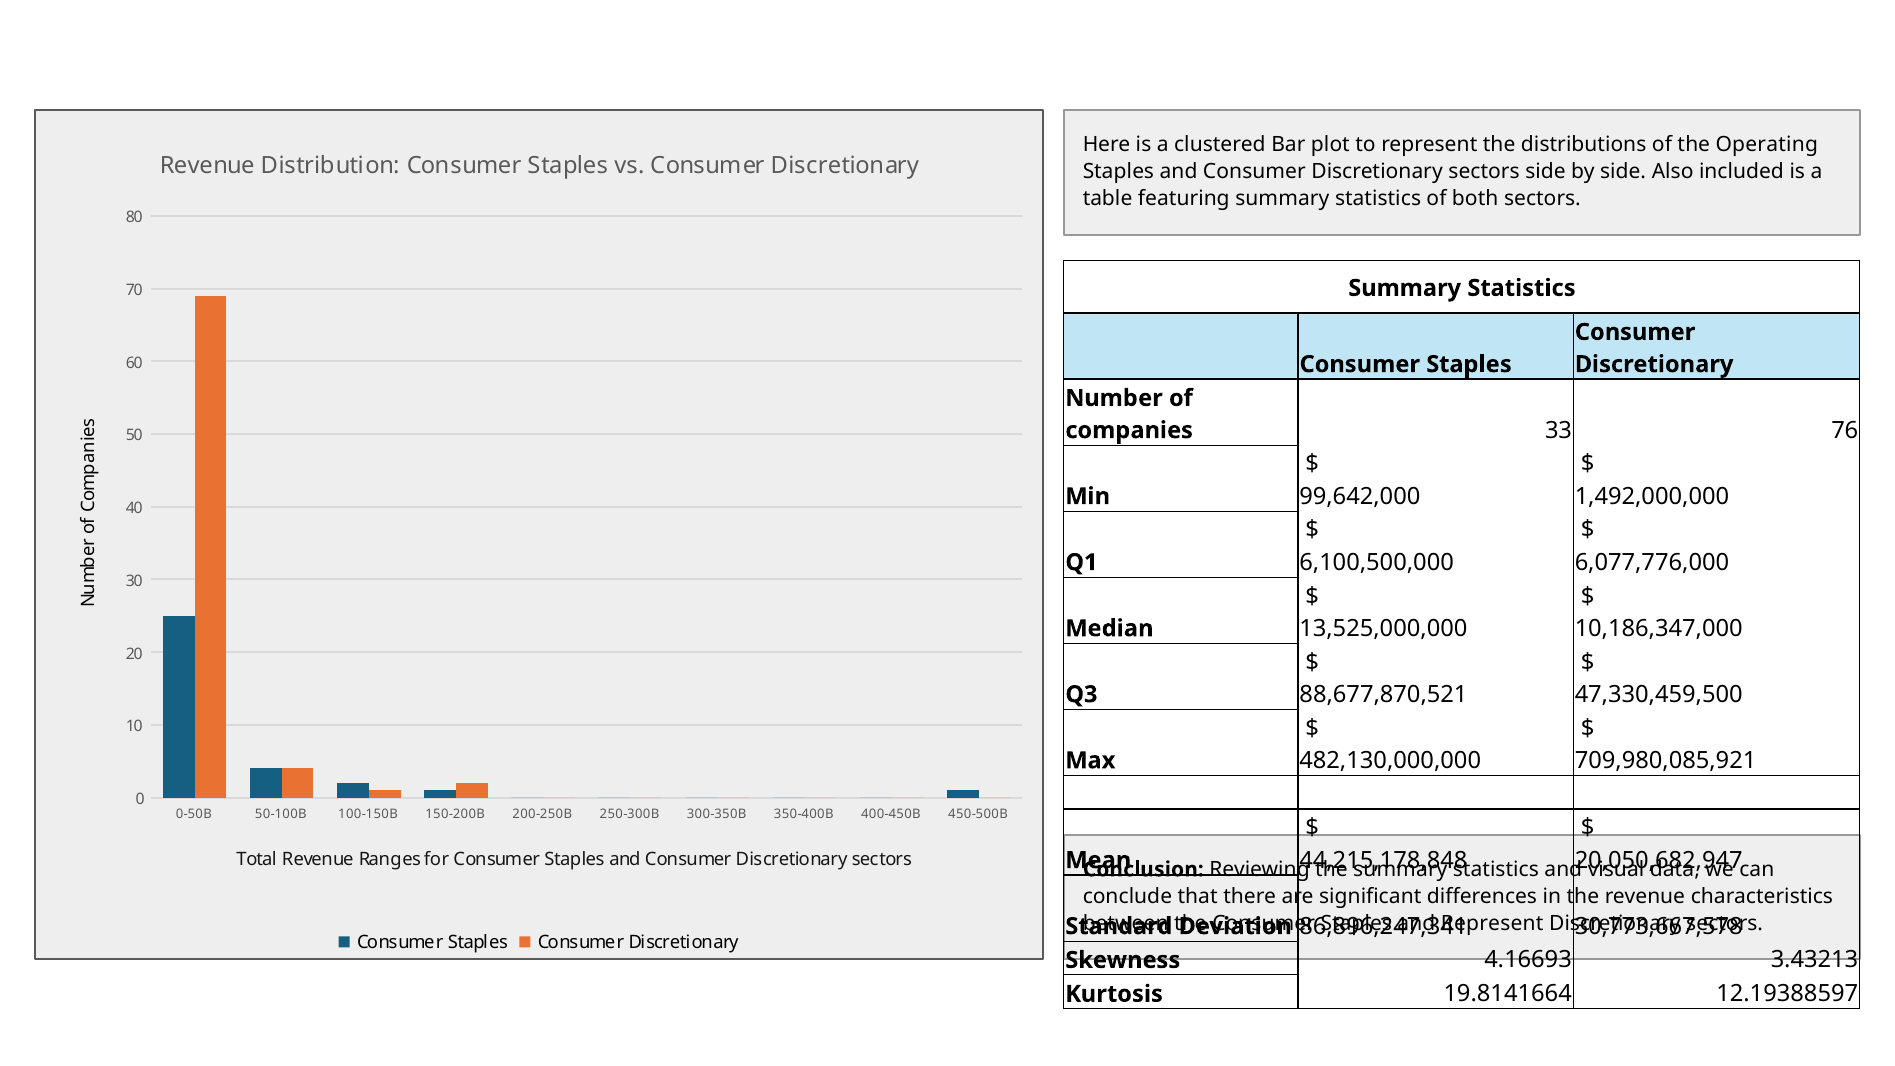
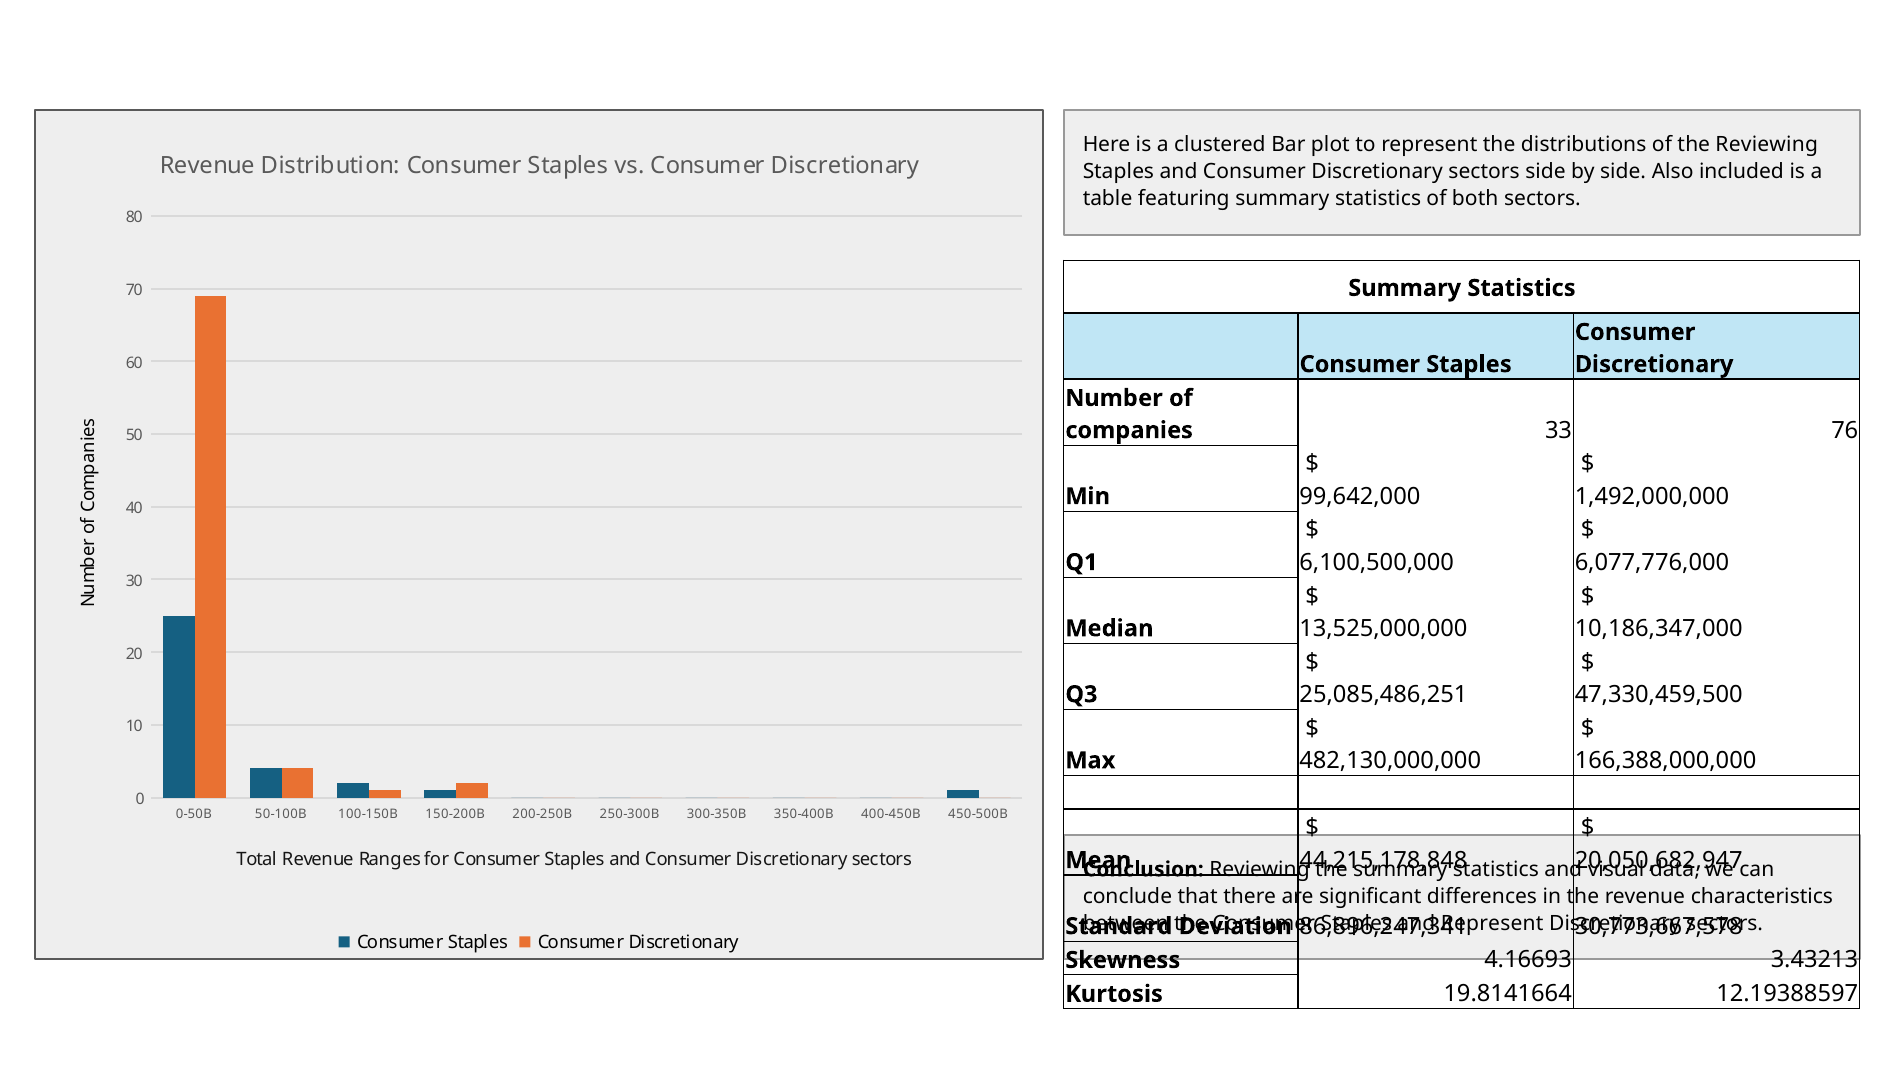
the Operating: Operating -> Reviewing (1767, 145)
88,677,870,521: 88,677,870,521 -> 25,085,486,251 (1384, 694)
709,980,085,921: 709,980,085,921 -> 166,388,000,000 (1666, 760)
